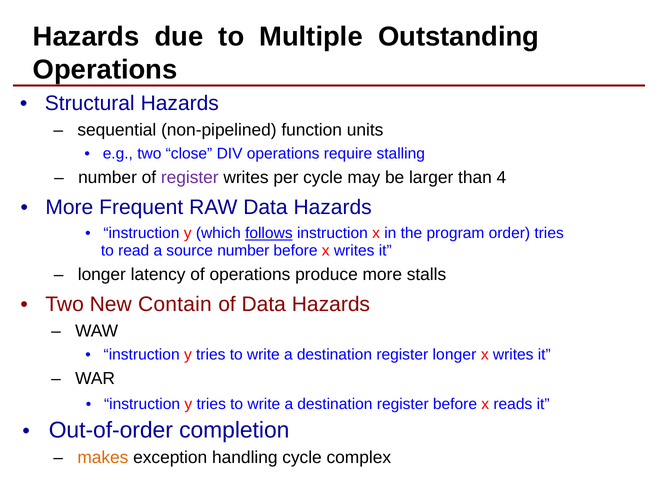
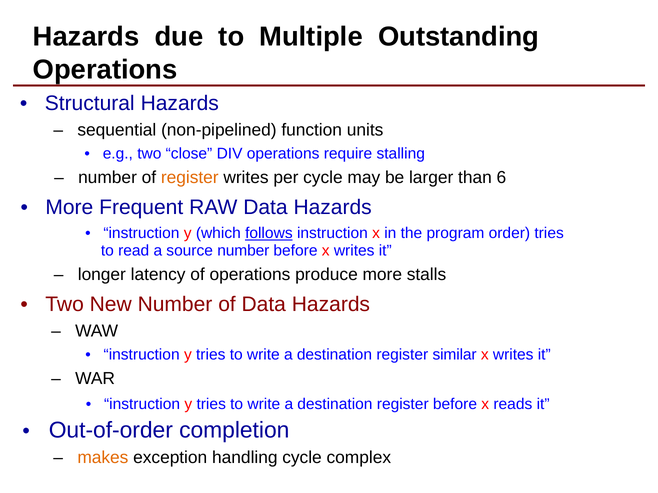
register colour: purple -> orange (190, 178)
4: 4 -> 6 (501, 178)
New Contain: Contain -> Number (175, 305)
register longer: longer -> similar (455, 355)
